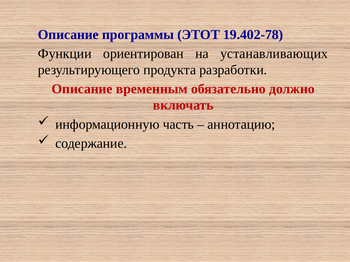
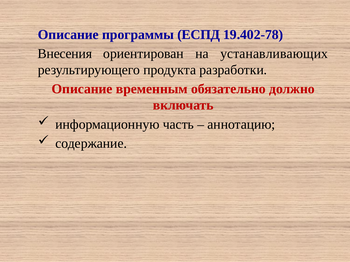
ЭТОТ: ЭТОТ -> ЕСПД (199, 35)
Функции: Функции -> Внесения (65, 54)
